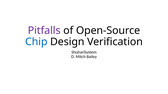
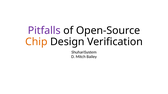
Chip colour: blue -> orange (36, 42)
